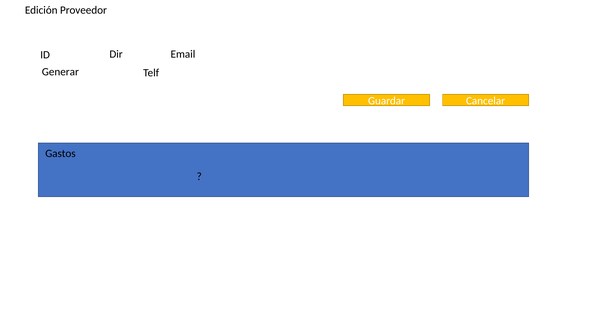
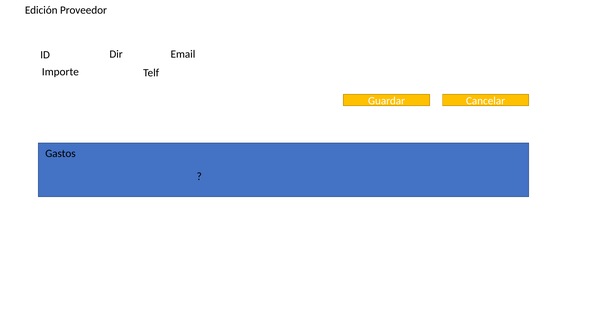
Generar: Generar -> Importe (60, 72)
